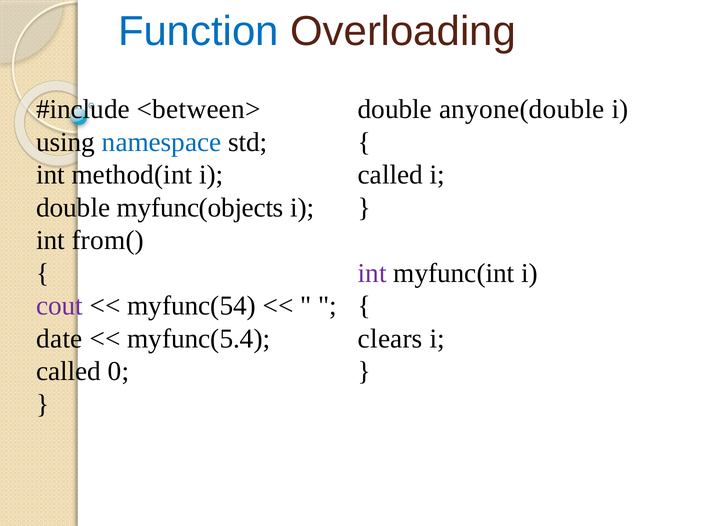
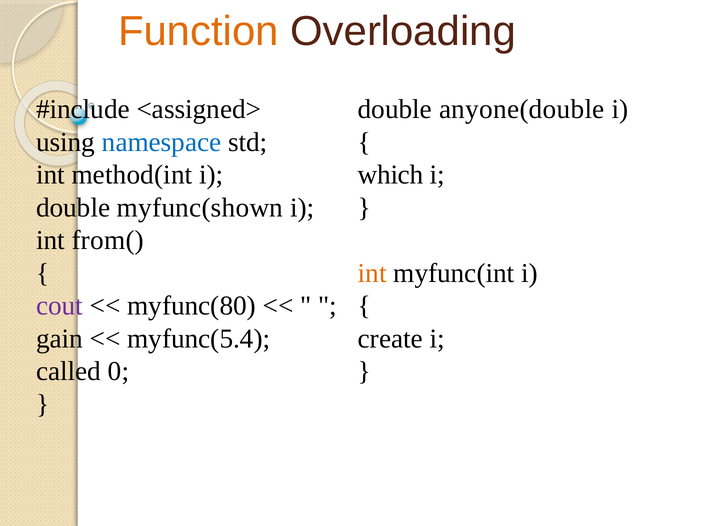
Function colour: blue -> orange (198, 32)
<between>: <between> -> <assigned> (199, 109)
called: called -> which (391, 175)
myfunc(objects: myfunc(objects -> myfunc(shown (200, 208)
int colour: purple -> orange (372, 273)
myfunc(54: myfunc(54 -> myfunc(80 (192, 306)
date: date -> gain (60, 339)
clears: clears -> create (390, 339)
